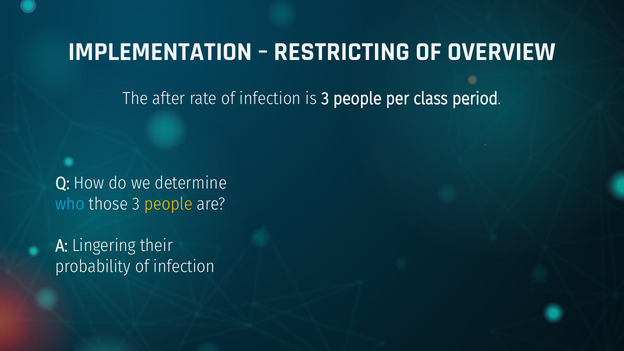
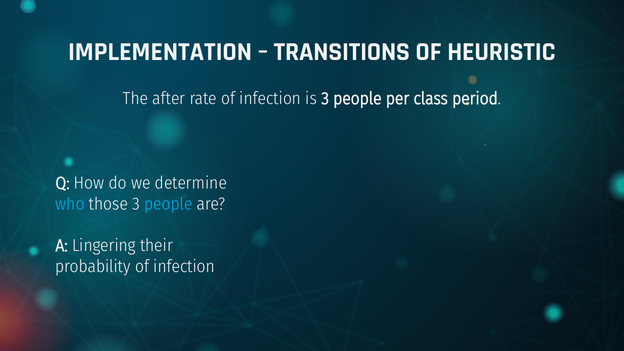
RESTRICTING: RESTRICTING -> TRANSITIONS (342, 52)
OVERVIEW: OVERVIEW -> HEURISTIC (501, 52)
people colour: yellow -> light blue (168, 204)
